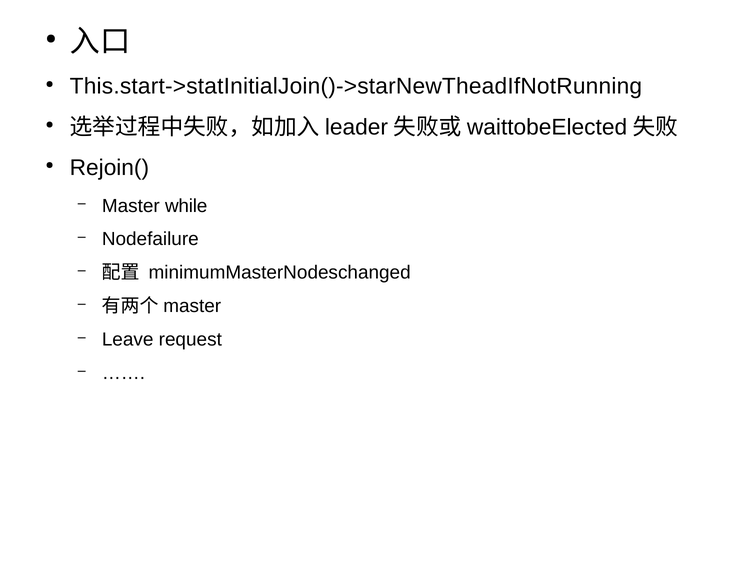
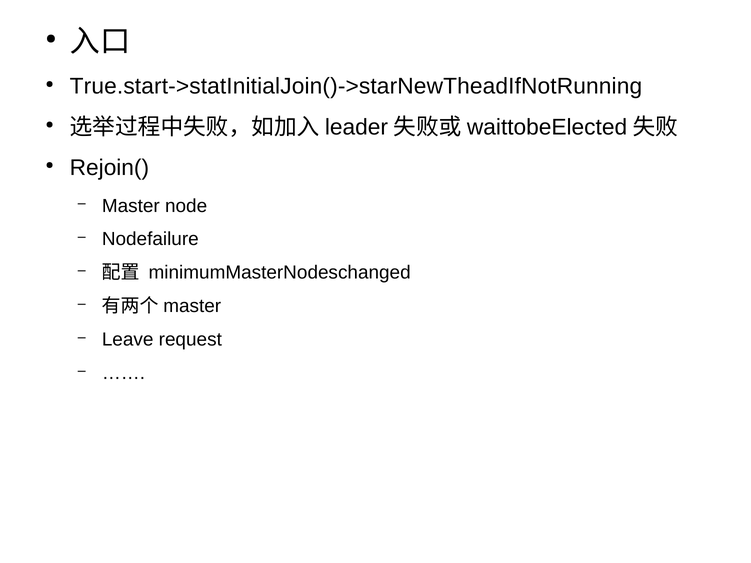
This.start->statInitialJoin()->starNewTheadIfNotRunning: This.start->statInitialJoin()->starNewTheadIfNotRunning -> True.start->statInitialJoin()->starNewTheadIfNotRunning (356, 86)
while: while -> node (186, 206)
